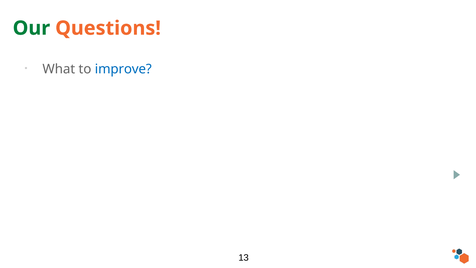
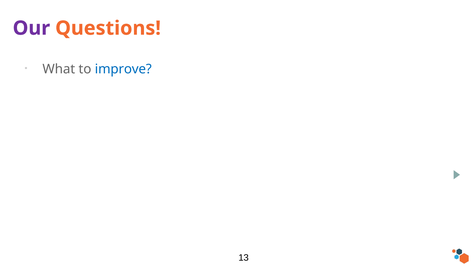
Our colour: green -> purple (31, 28)
